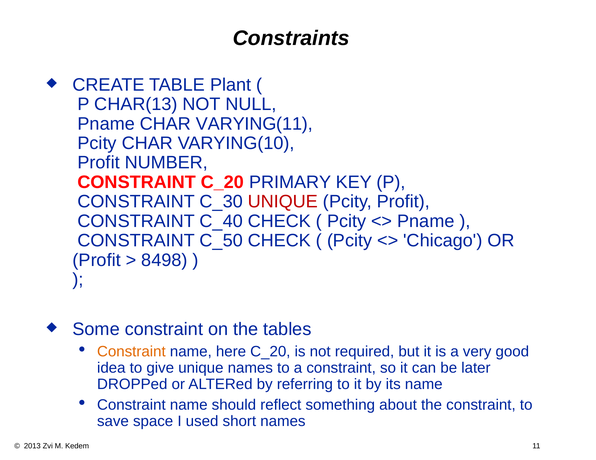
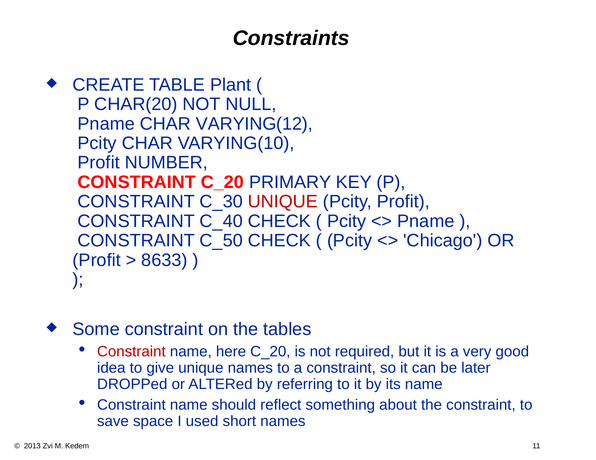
CHAR(13: CHAR(13 -> CHAR(20 (136, 104)
VARYING(11: VARYING(11 -> VARYING(12 (254, 124)
8498: 8498 -> 8633 (164, 260)
Constraint colour: orange -> red (131, 352)
